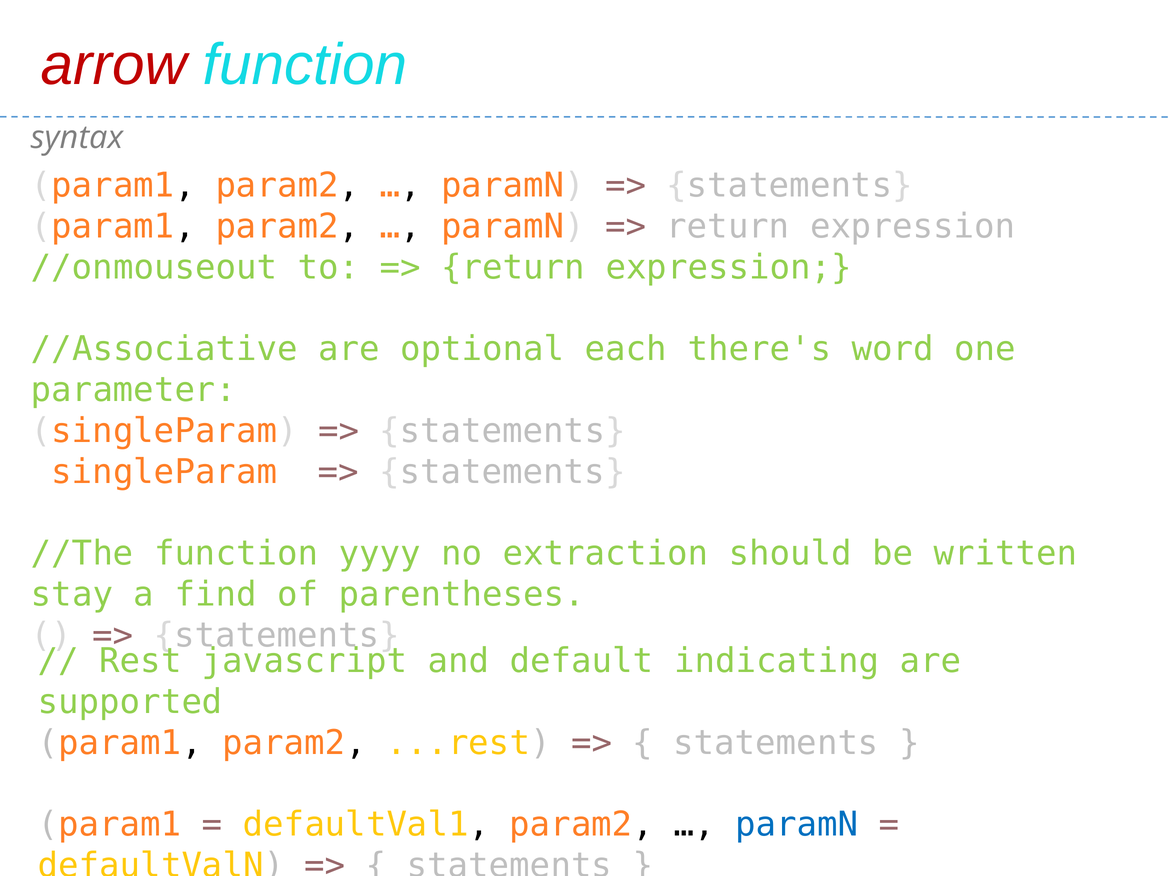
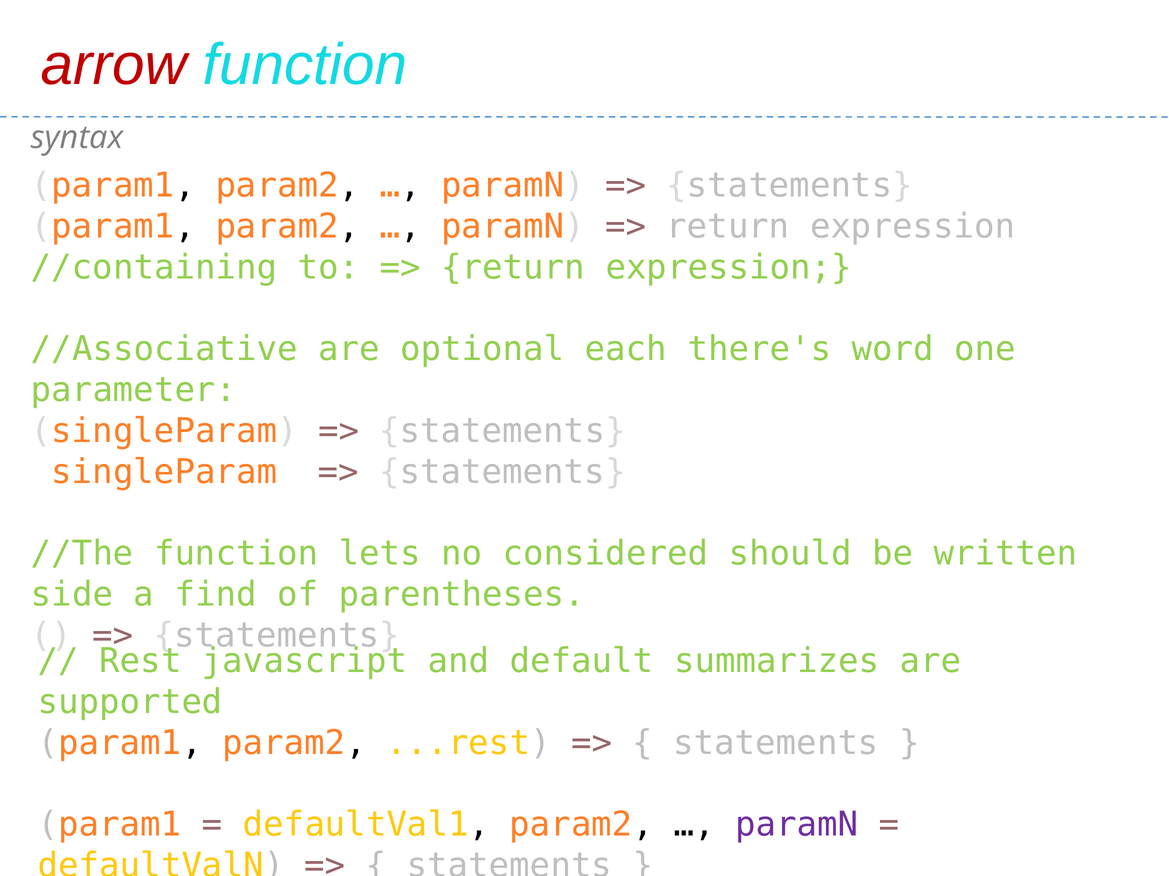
//onmouseout: //onmouseout -> //containing (154, 268)
yyyy: yyyy -> lets (380, 554)
extraction: extraction -> considered (605, 554)
stay: stay -> side (72, 595)
indicating: indicating -> summarizes (777, 662)
paramN colour: blue -> purple (797, 825)
